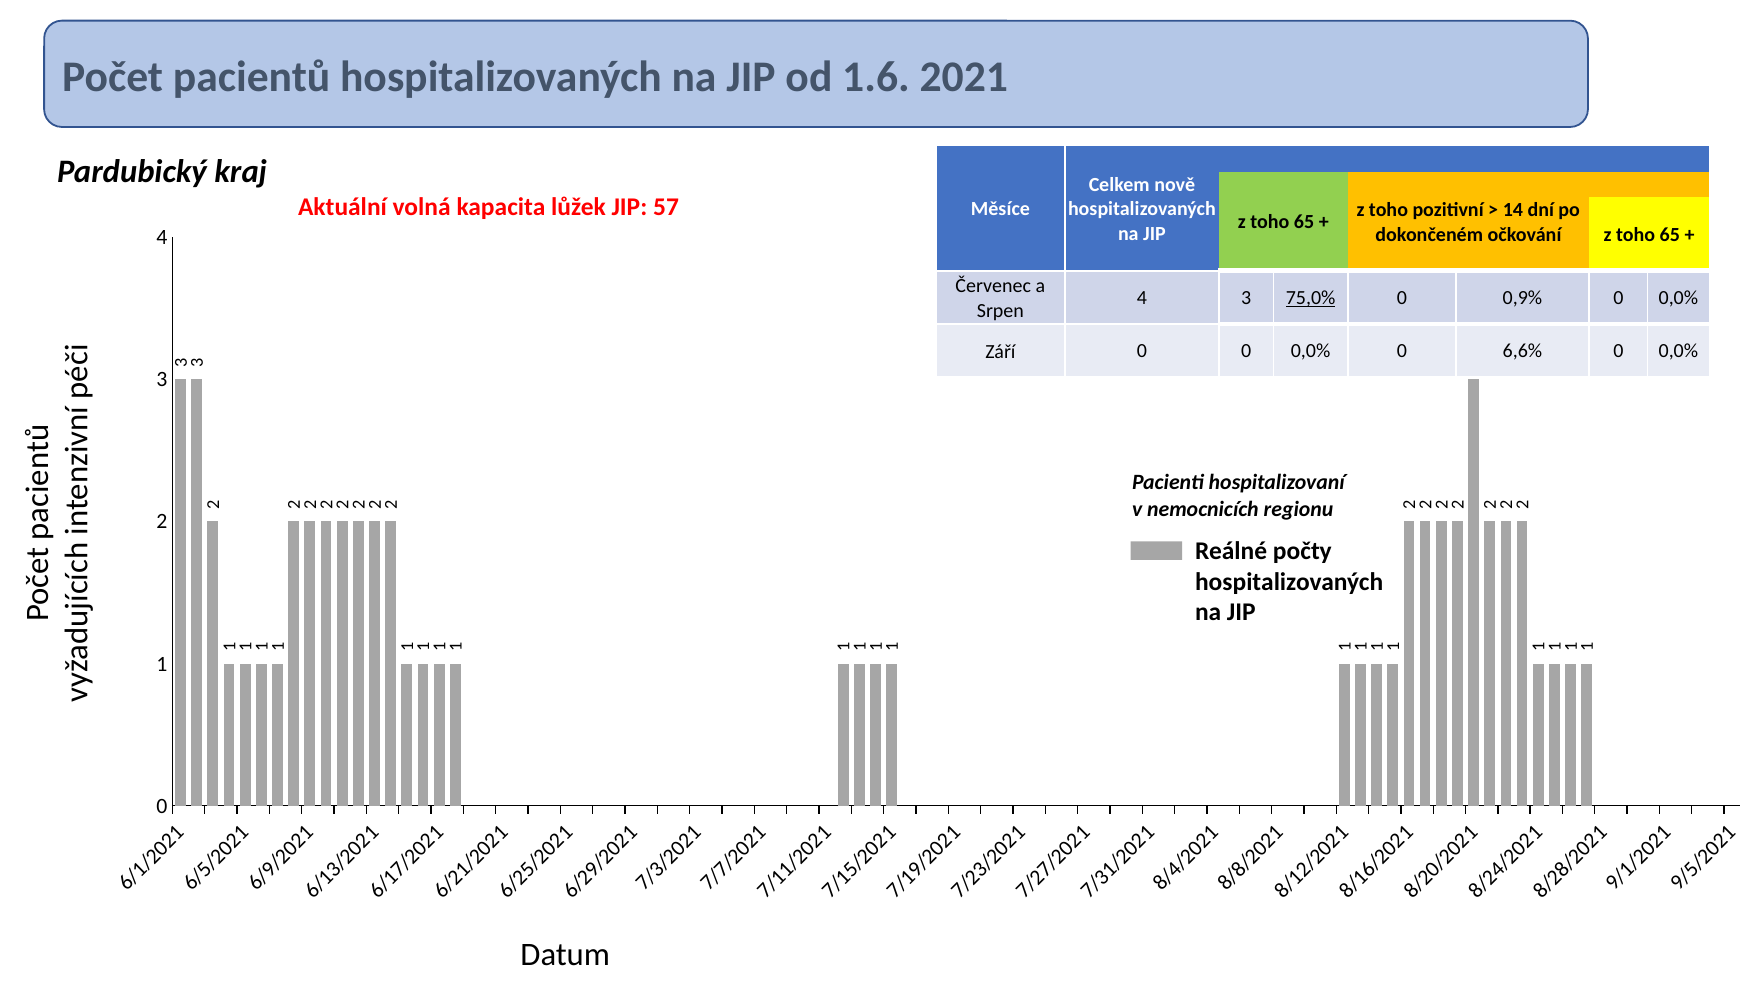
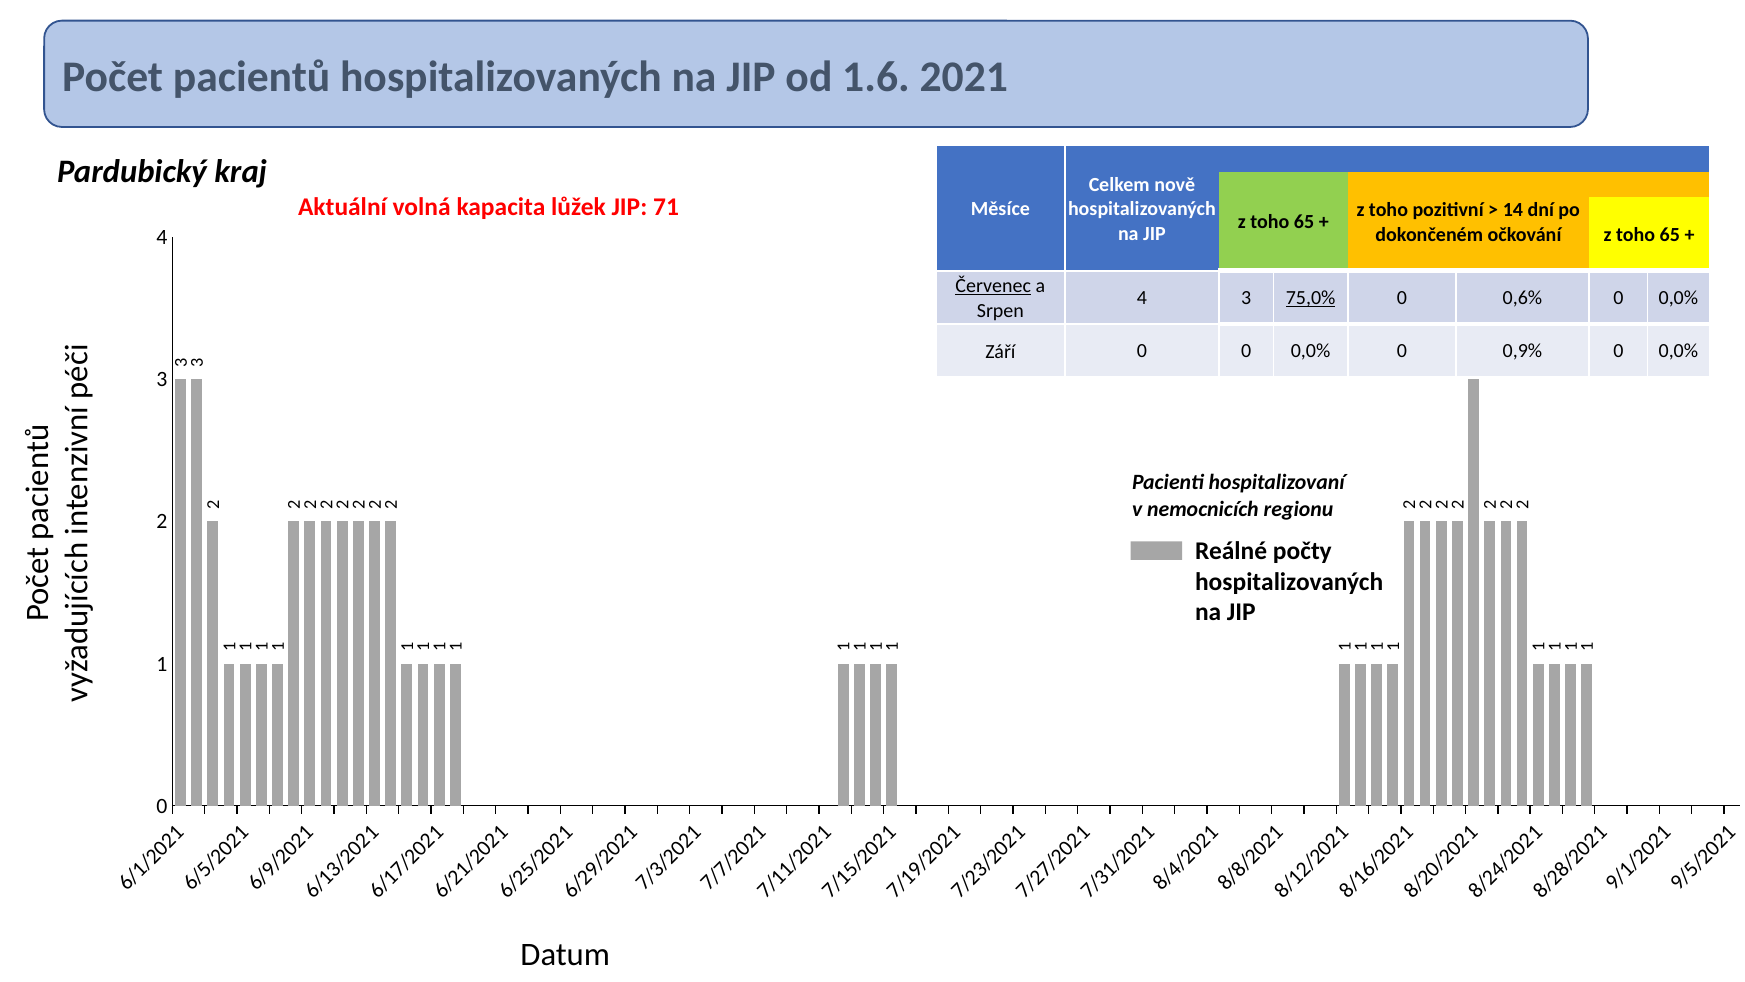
57: 57 -> 71 (666, 207)
Červenec underline: none -> present (993, 286)
0,9%: 0,9% -> 0,6% (1522, 298)
6,6%: 6,6% -> 0,9% (1522, 351)
